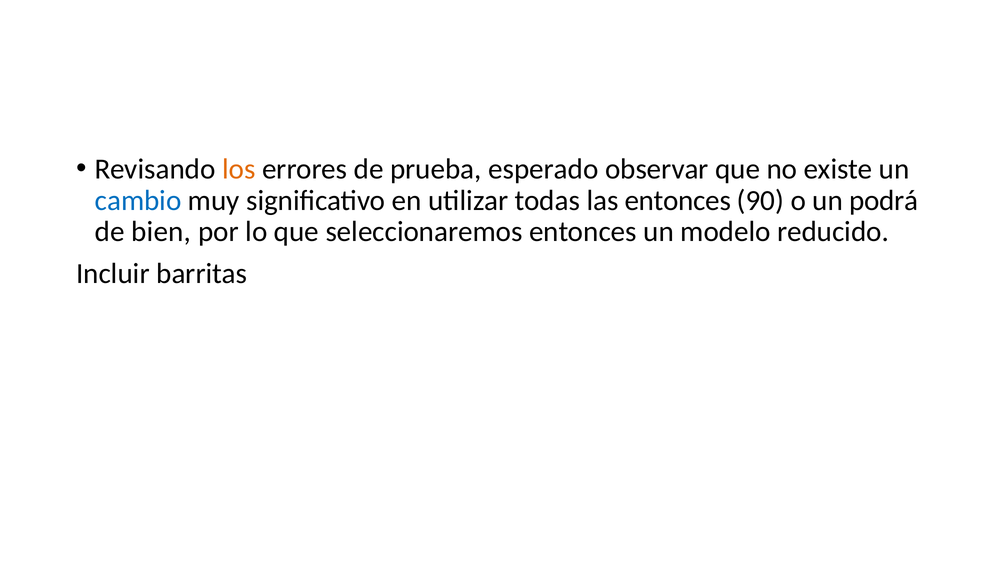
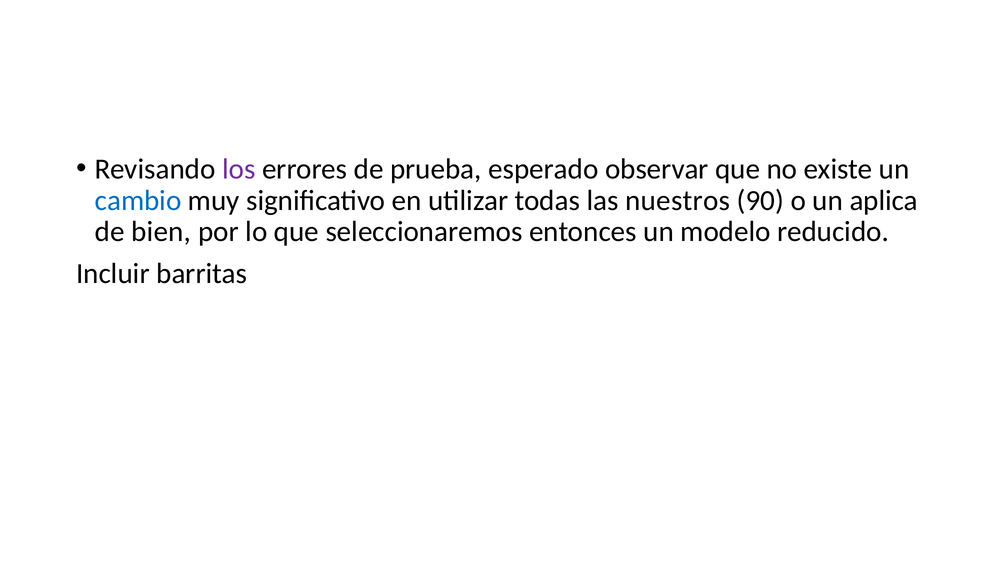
los colour: orange -> purple (239, 169)
las entonces: entonces -> nuestros (678, 200)
podrá: podrá -> aplica (884, 200)
